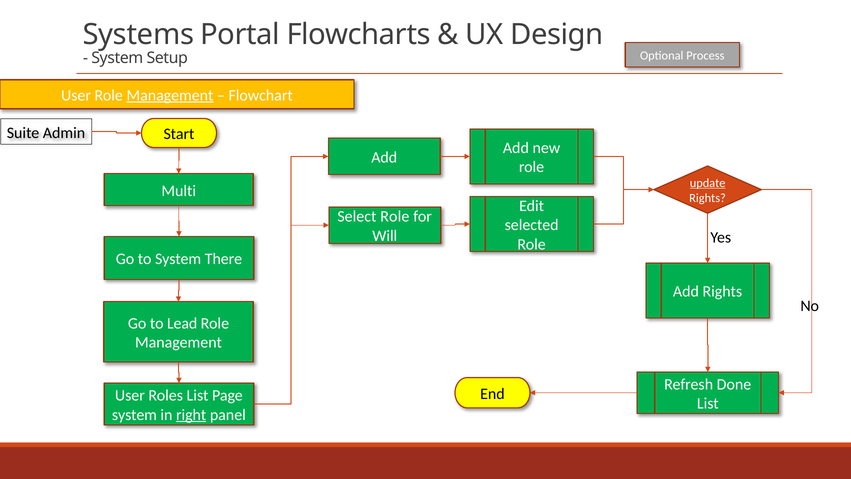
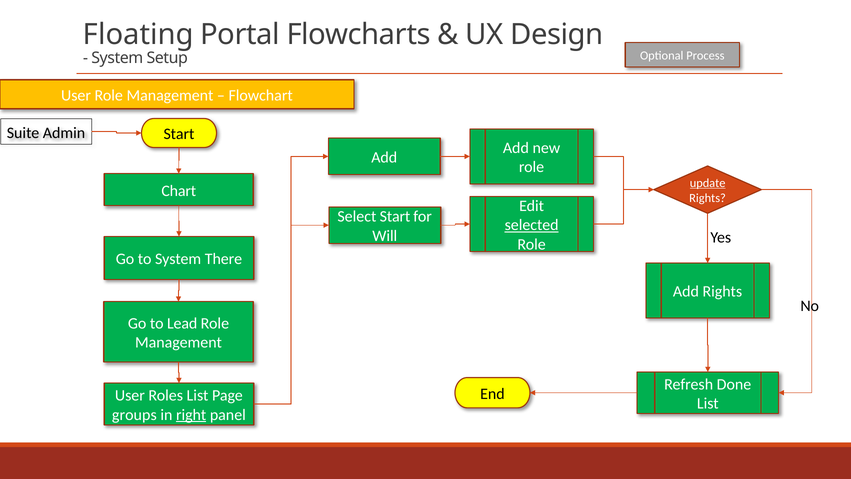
Systems: Systems -> Floating (138, 34)
Management underline: present -> none (170, 95)
Multi: Multi -> Chart (179, 191)
Select Role: Role -> Start (395, 217)
selected underline: none -> present (532, 225)
system: system -> groups (134, 414)
